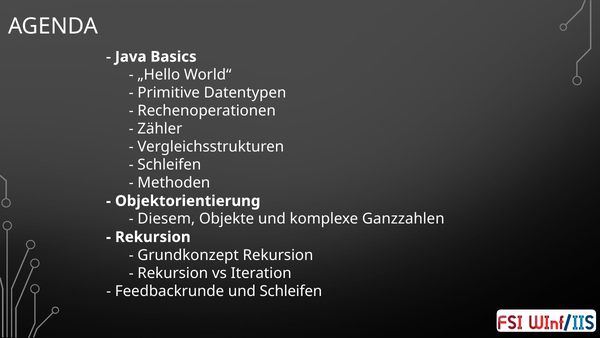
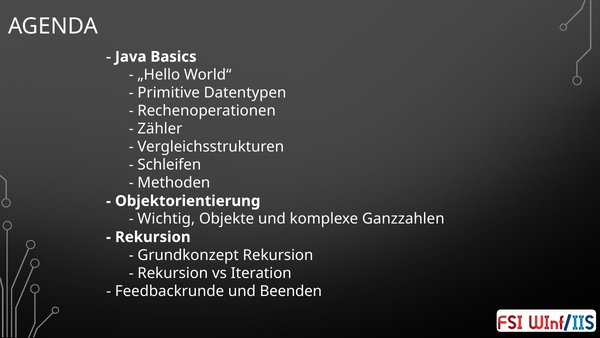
Diesem: Diesem -> Wichtig (166, 219)
und Schleifen: Schleifen -> Beenden (291, 291)
